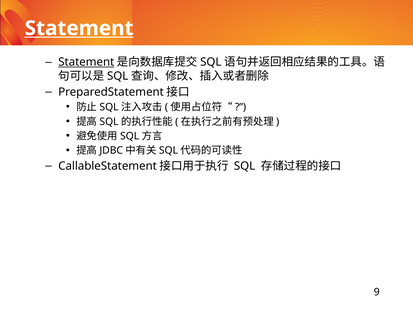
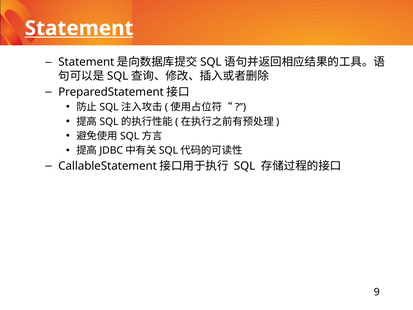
Statement underline: present -> none (86, 62)
